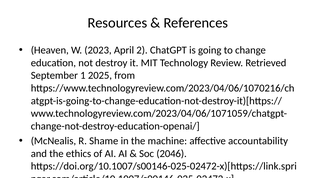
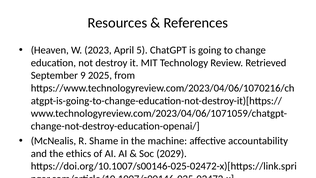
2: 2 -> 5 (142, 50)
1: 1 -> 9 (83, 75)
2046: 2046 -> 2029 (172, 153)
